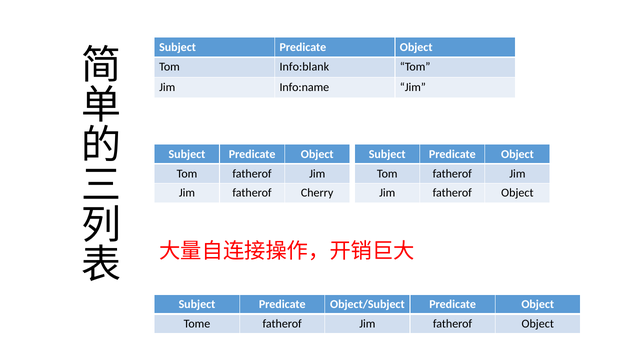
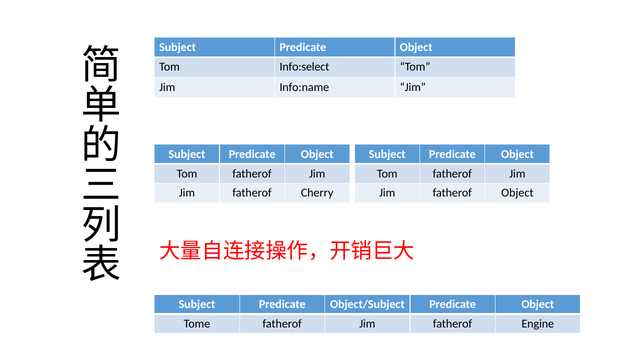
Info:blank: Info:blank -> Info:select (304, 67)
fatherof Jim fatherof Object: Object -> Engine (538, 324)
